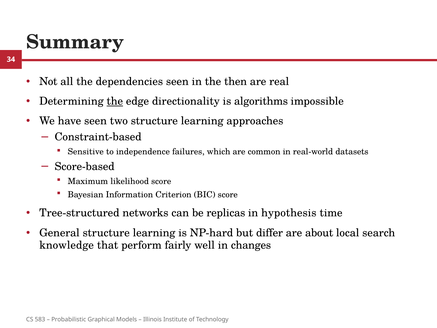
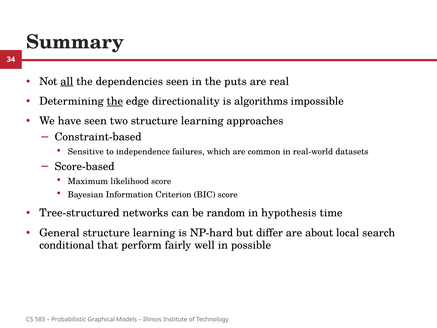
all underline: none -> present (67, 81)
then: then -> puts (235, 81)
replicas: replicas -> random (226, 213)
knowledge: knowledge -> conditional (67, 245)
changes: changes -> possible (251, 245)
